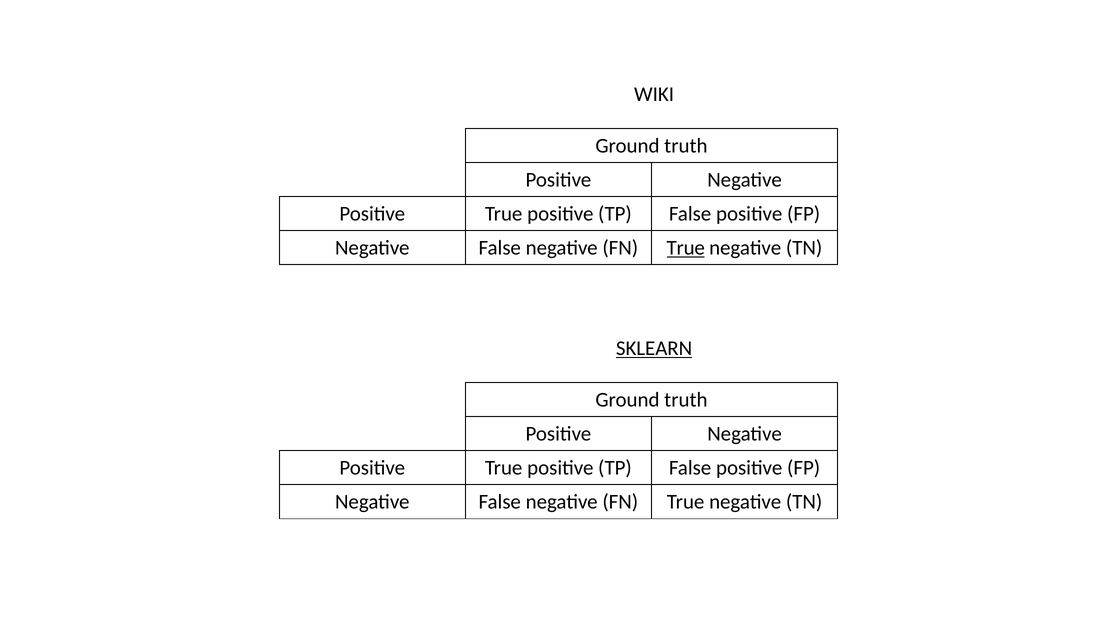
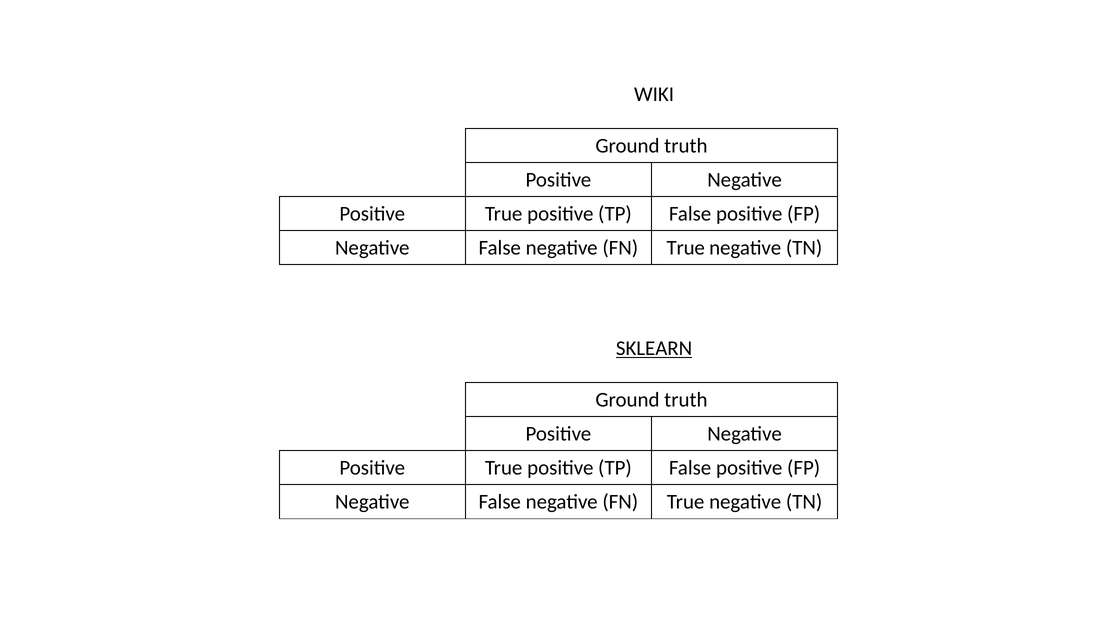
True underline: present -> none (686, 248)
